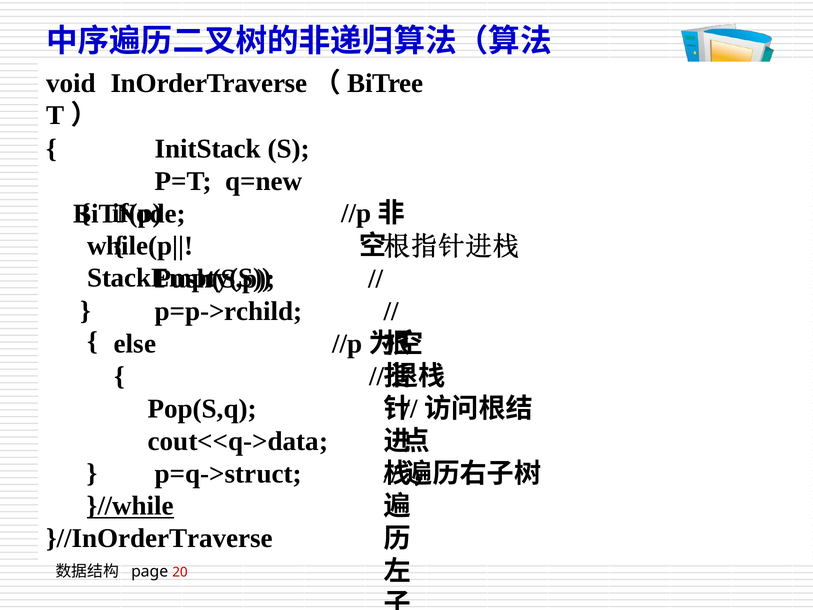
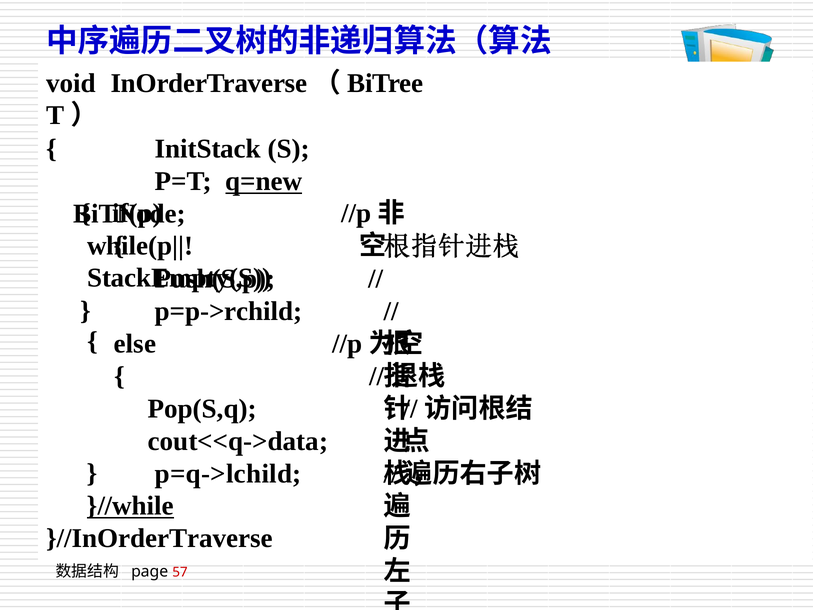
q=new underline: none -> present (264, 181)
p=q->struct: p=q->struct -> p=q->lchild (228, 474)
20: 20 -> 57 (180, 572)
